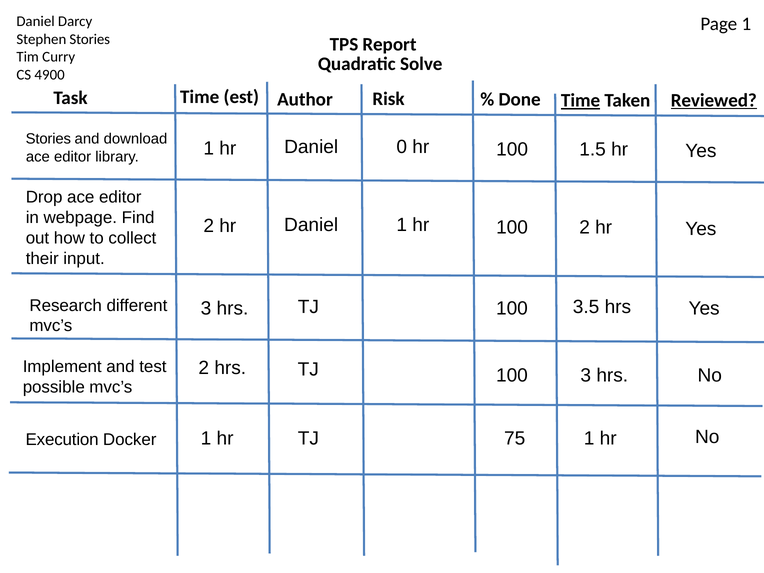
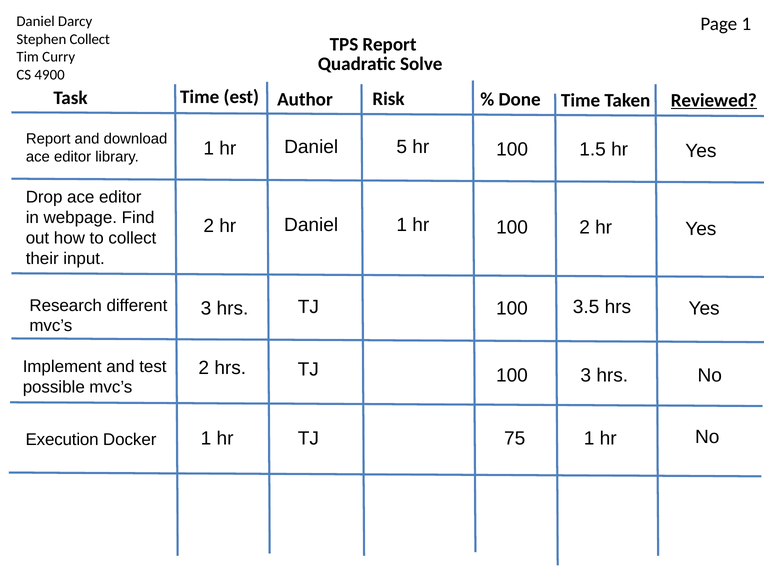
Stephen Stories: Stories -> Collect (90, 39)
Time underline: present -> none (581, 101)
Stories: Stories -> Report (48, 139)
0: 0 -> 5 (402, 147)
